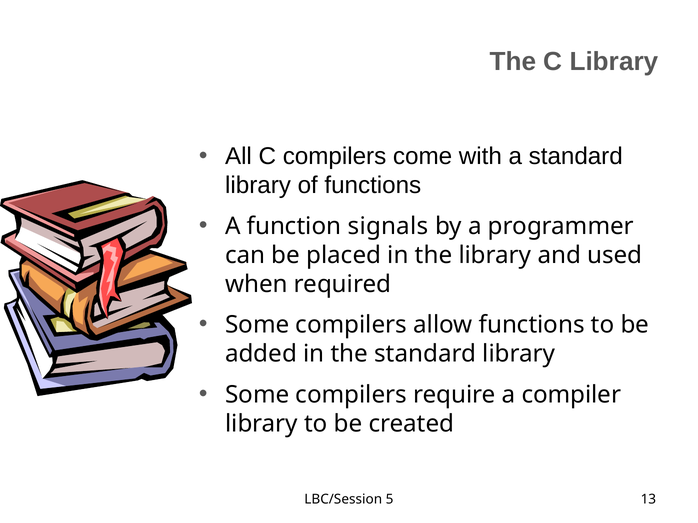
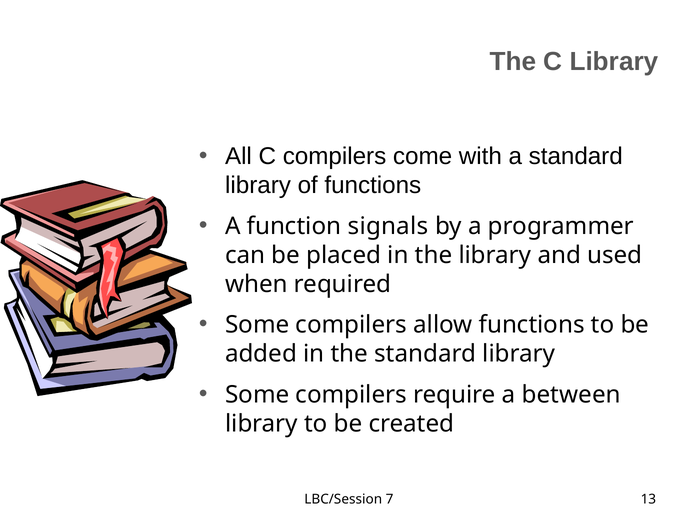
compiler: compiler -> between (571, 395)
5: 5 -> 7 (390, 500)
